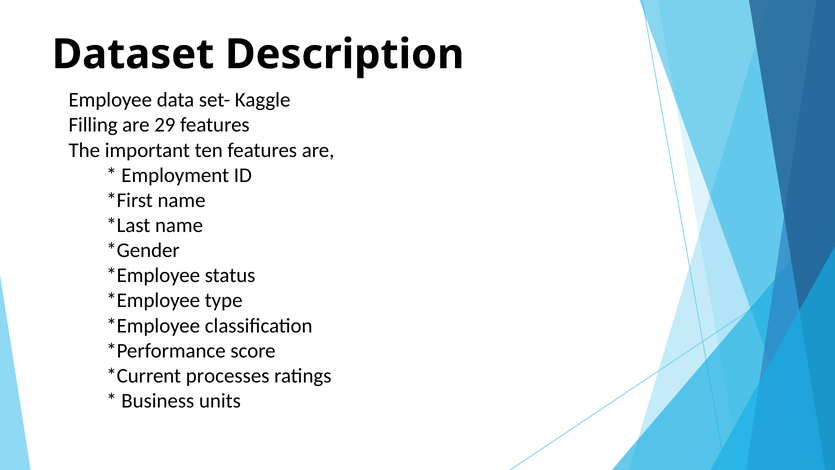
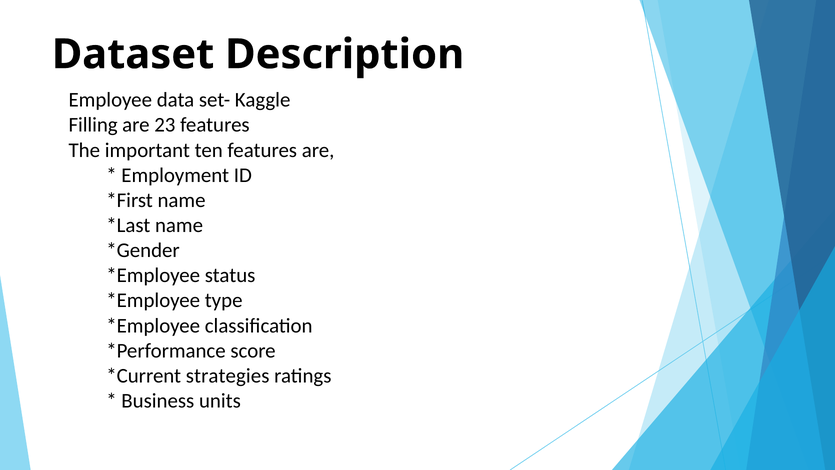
29: 29 -> 23 (165, 125)
processes: processes -> strategies (228, 375)
